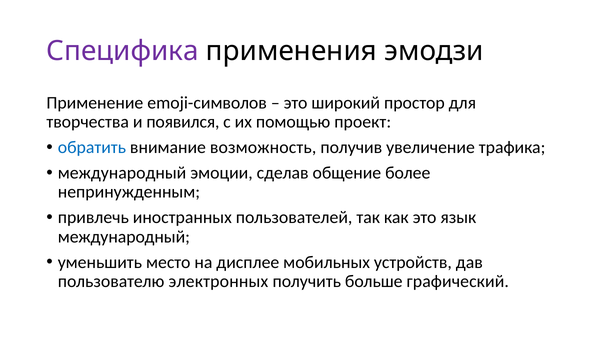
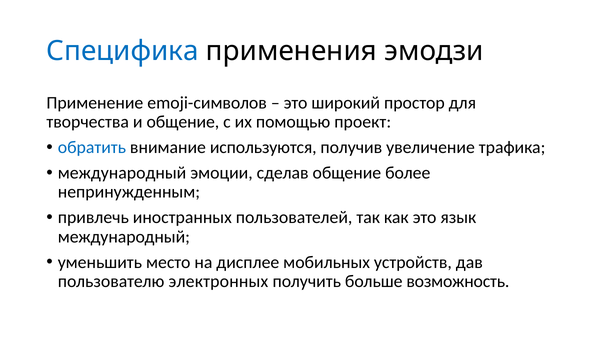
Специфика colour: purple -> blue (123, 51)
и появился: появился -> общение (183, 122)
возможность: возможность -> используются (263, 148)
графический: графический -> возможность (458, 282)
